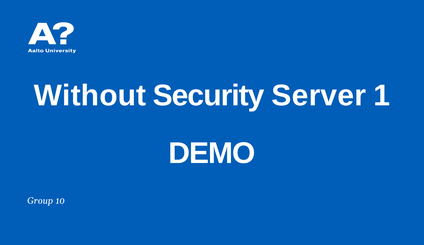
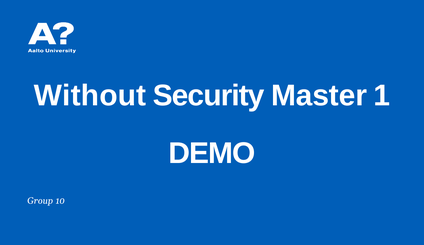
Server: Server -> Master (319, 96)
